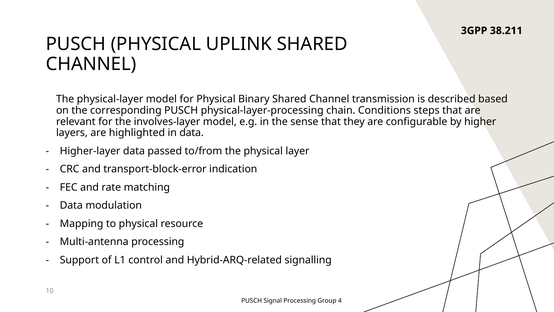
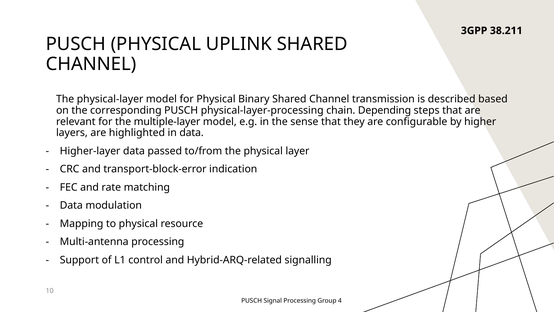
Conditions: Conditions -> Depending (385, 110)
involves-layer: involves-layer -> multiple-layer (167, 121)
